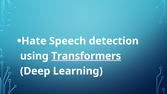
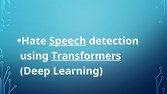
Speech underline: none -> present (68, 41)
